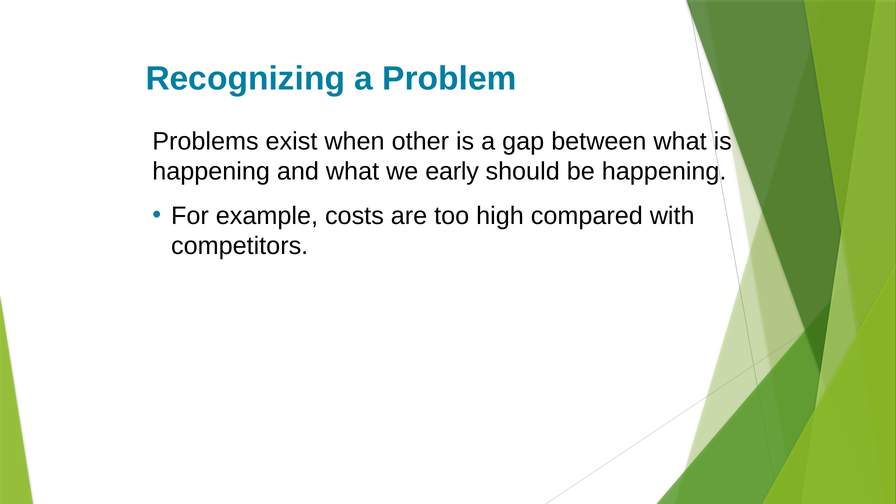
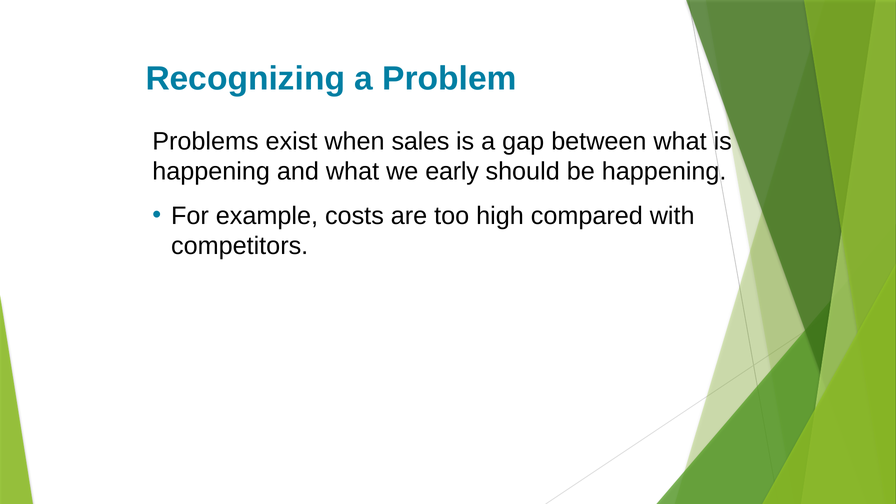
other: other -> sales (420, 141)
